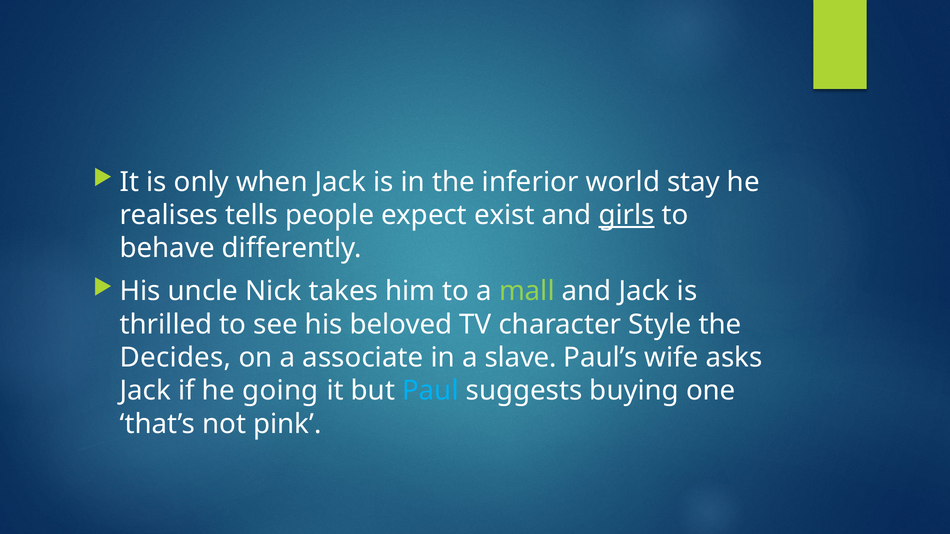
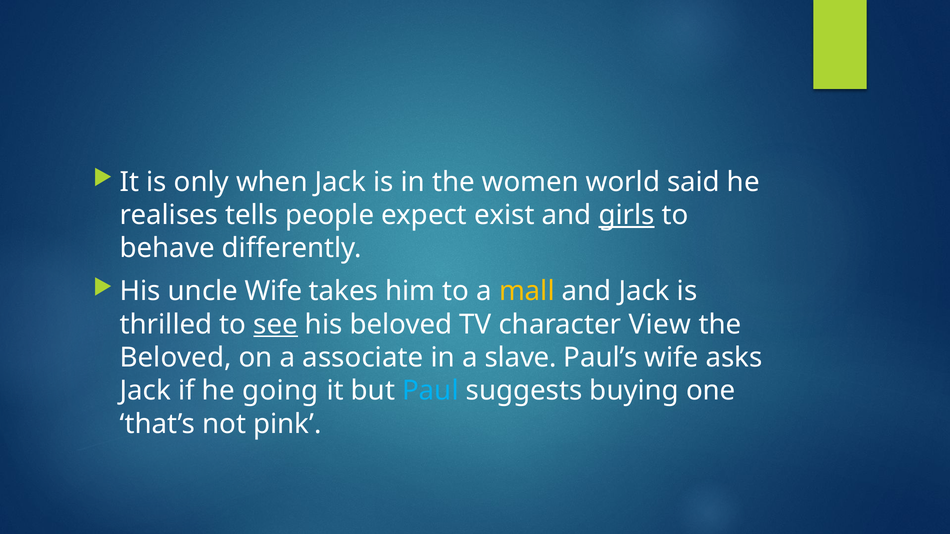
inferior: inferior -> women (530, 182)
stay: stay -> said (694, 182)
uncle Nick: Nick -> Wife (274, 292)
mall colour: light green -> yellow (527, 292)
see underline: none -> present (276, 325)
Style: Style -> View (660, 325)
Decides: Decides -> Beloved (176, 358)
